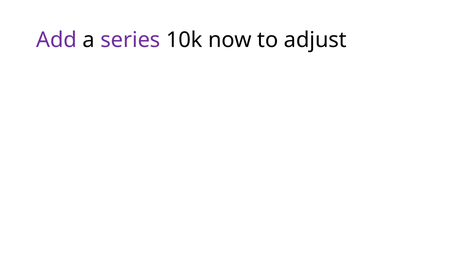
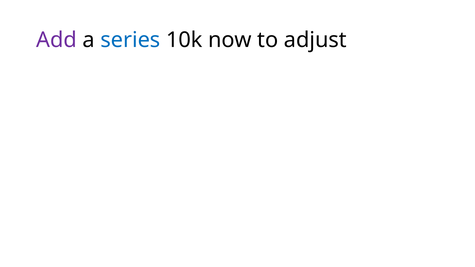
series colour: purple -> blue (130, 40)
